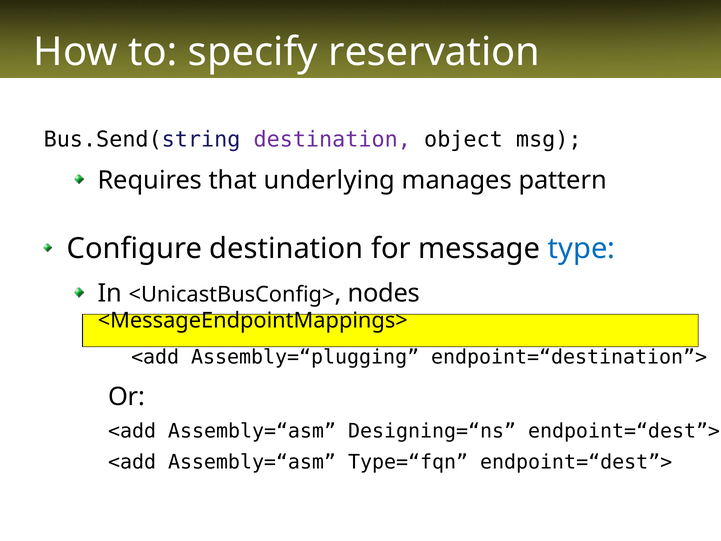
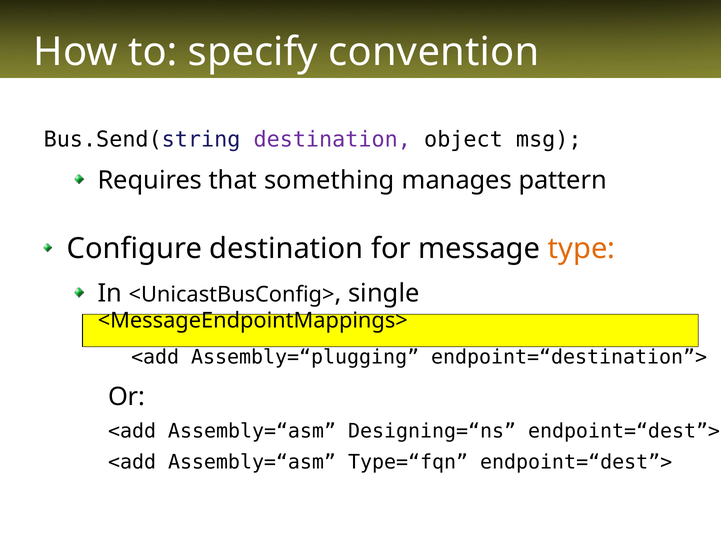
reservation: reservation -> convention (434, 52)
underlying: underlying -> something (329, 180)
type colour: blue -> orange (581, 249)
nodes: nodes -> single (384, 293)
